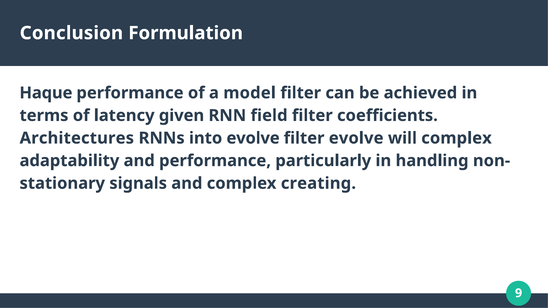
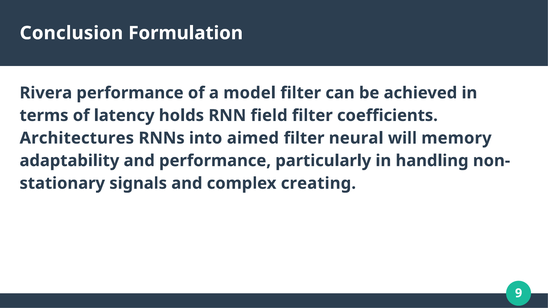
Haque: Haque -> Rivera (46, 93)
given: given -> holds (181, 116)
into evolve: evolve -> aimed (253, 138)
filter evolve: evolve -> neural (356, 138)
will complex: complex -> memory (456, 138)
